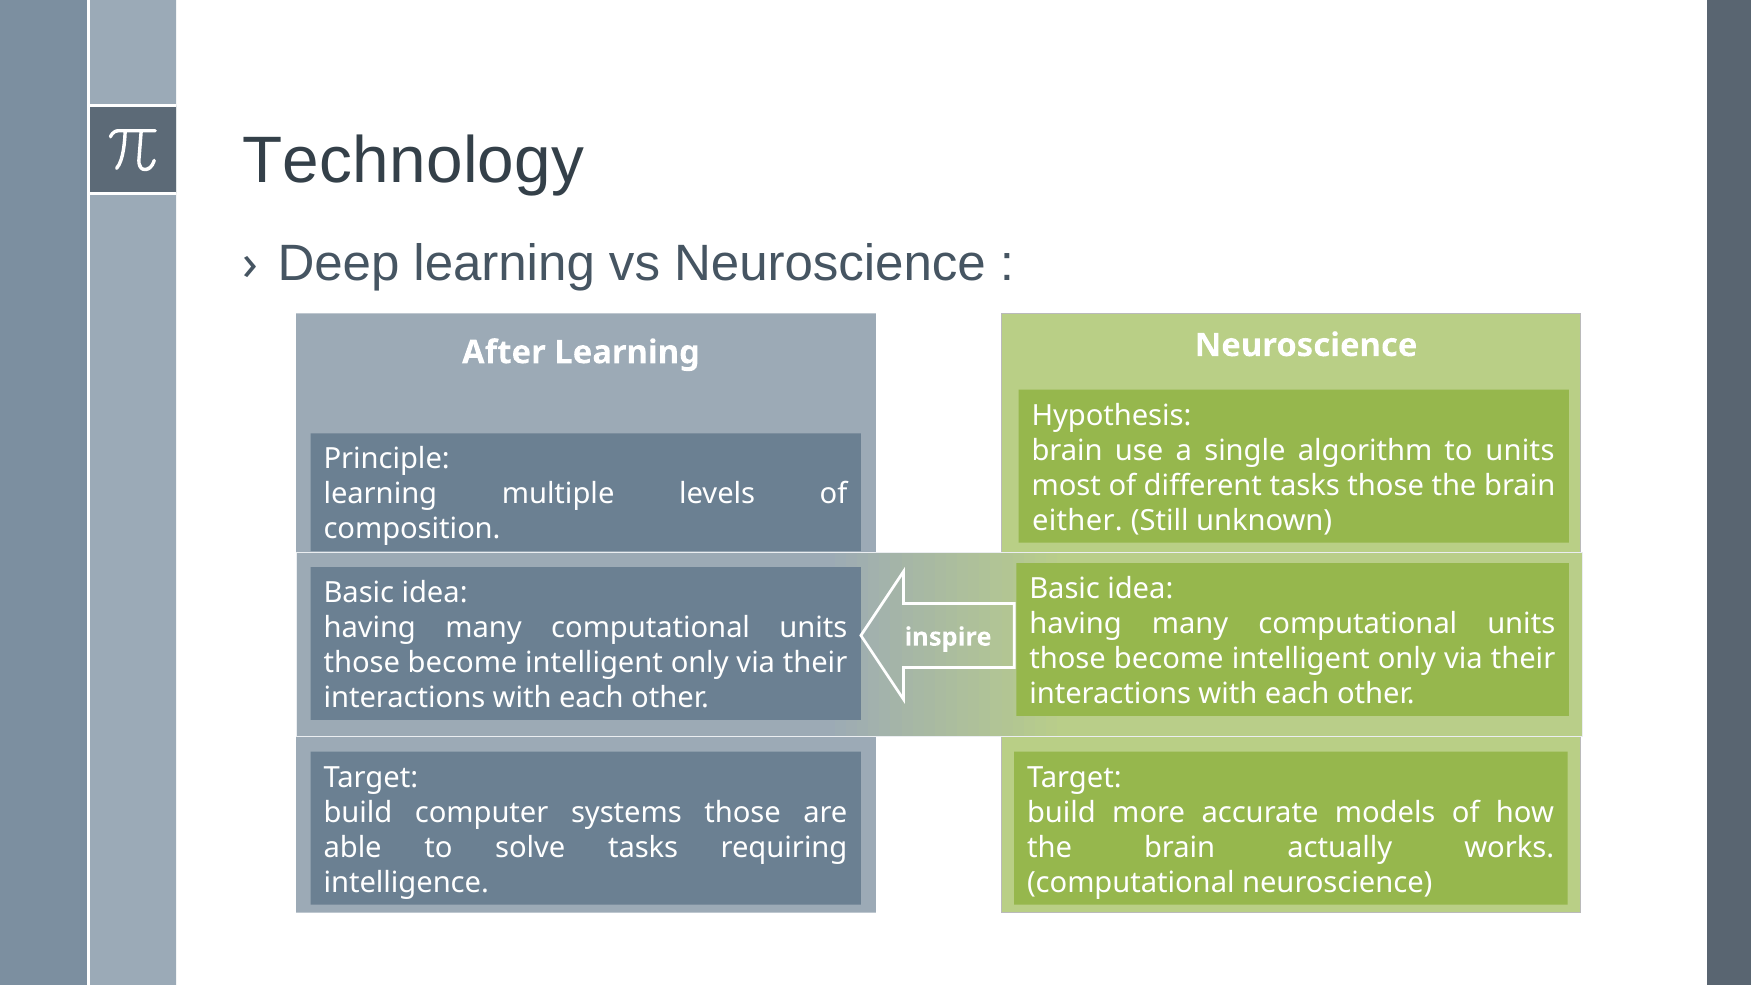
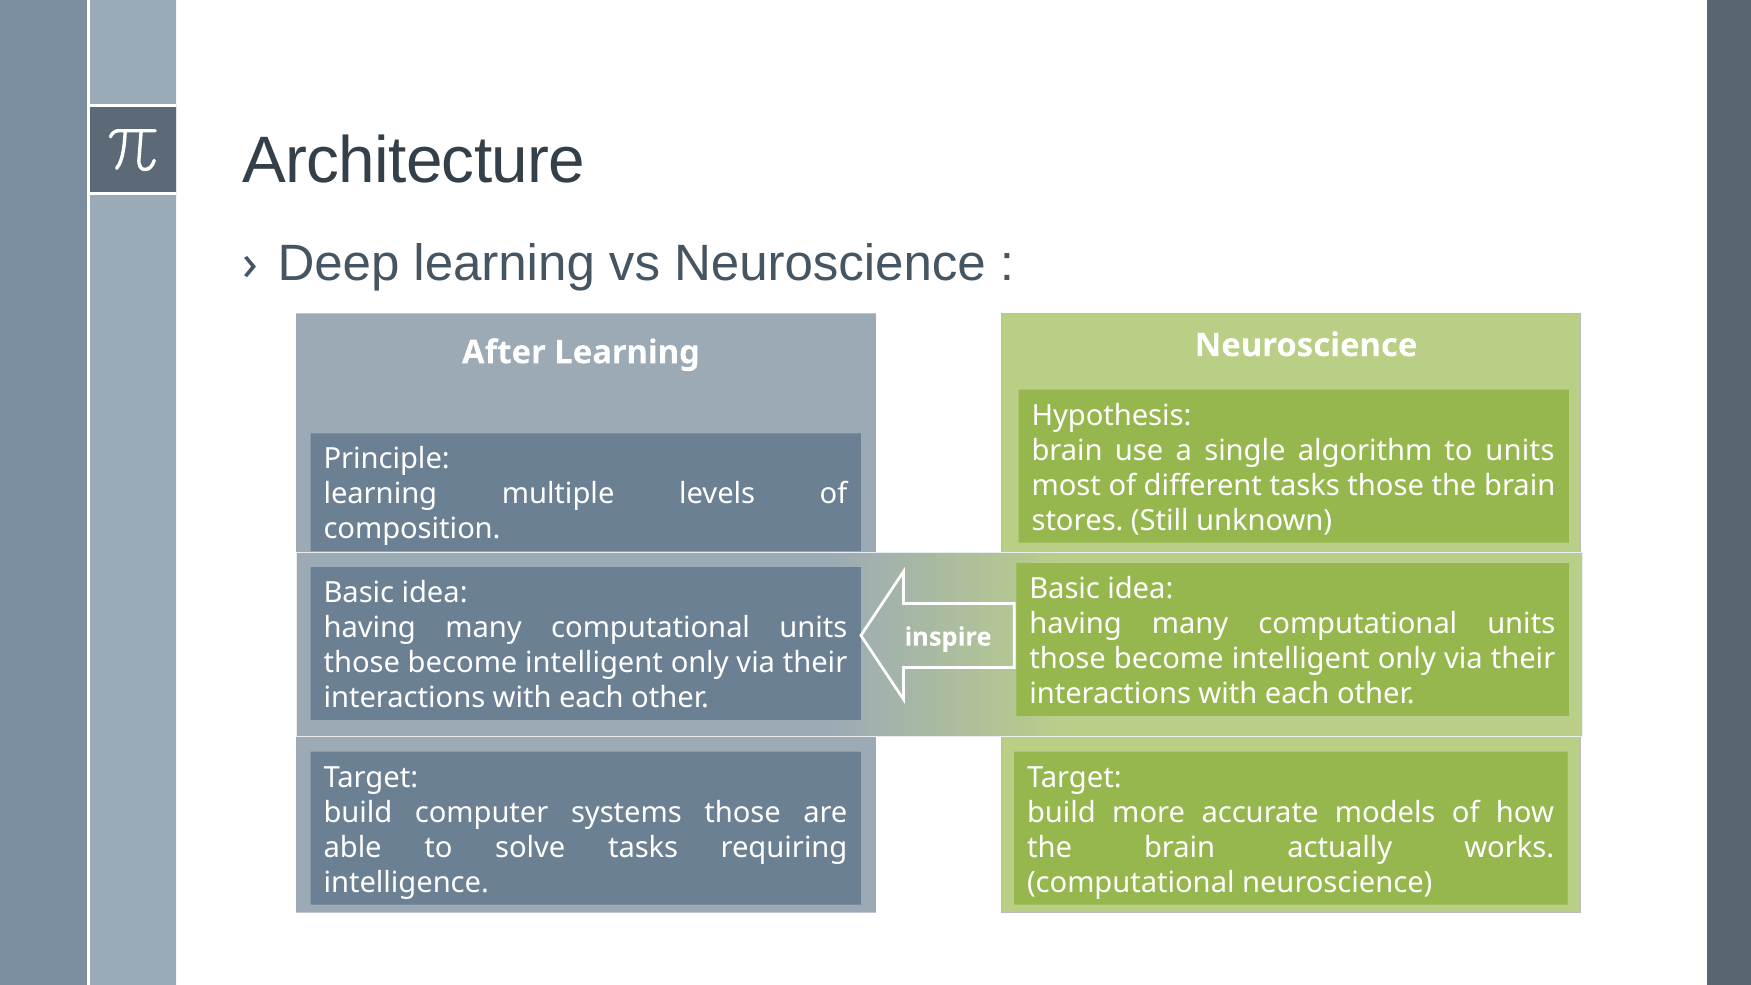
Technology: Technology -> Architecture (414, 161)
either: either -> stores (1078, 521)
